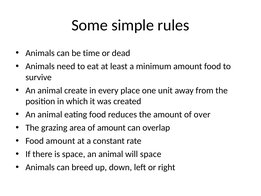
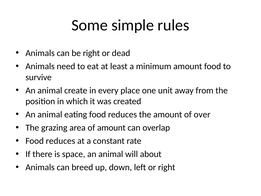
be time: time -> right (91, 53)
amount: amount -> reduces (60, 141)
will space: space -> about (151, 154)
